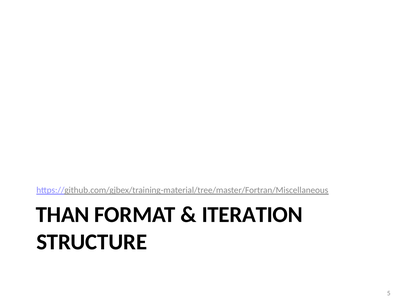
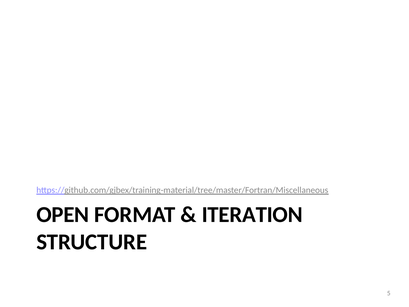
THAN: THAN -> OPEN (63, 214)
